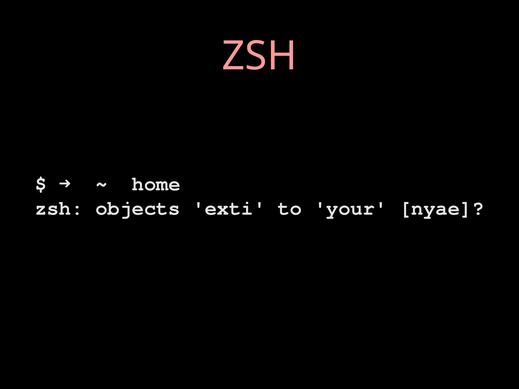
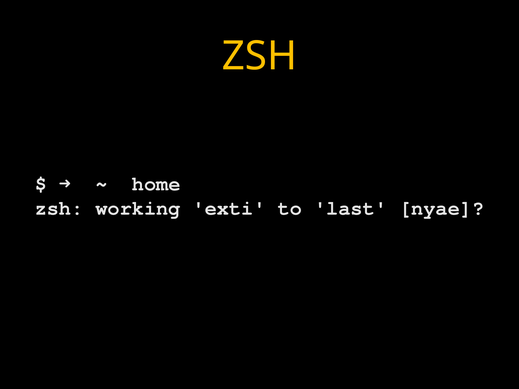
ZSH colour: pink -> yellow (260, 56)
objects: objects -> working (138, 208)
your: your -> last (351, 208)
